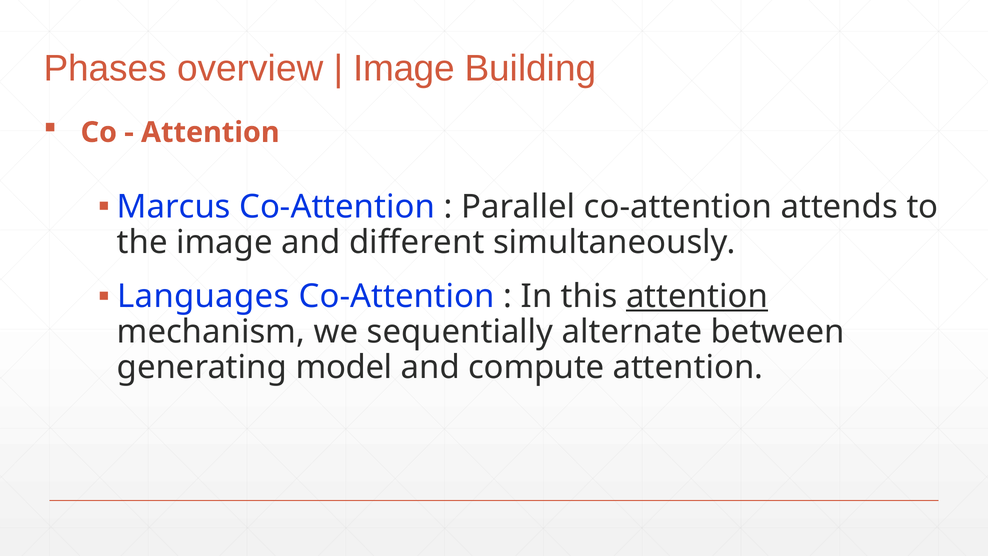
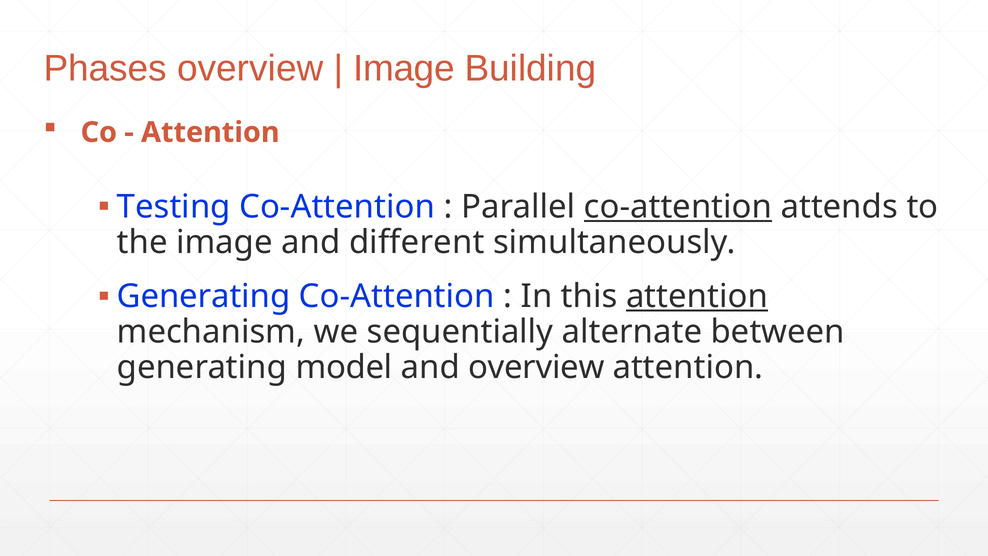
Marcus: Marcus -> Testing (174, 207)
co-attention underline: none -> present (678, 207)
Languages: Languages -> Generating (204, 296)
and compute: compute -> overview (536, 367)
